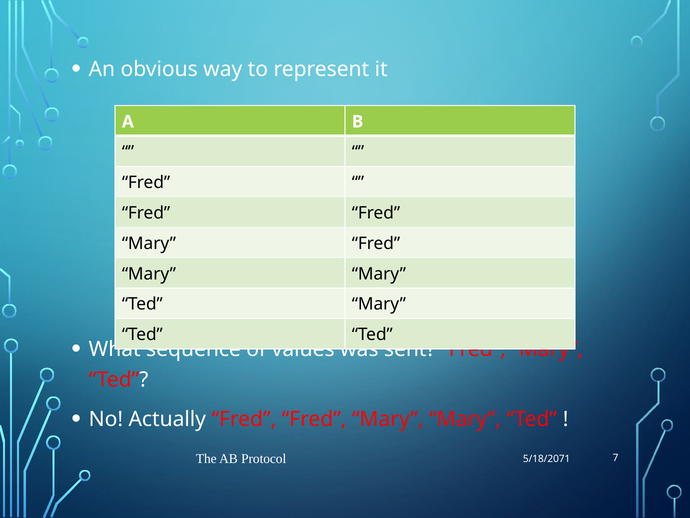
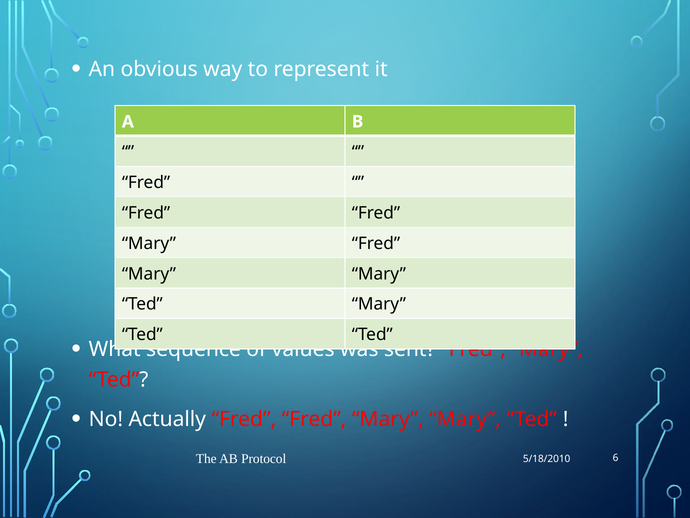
7: 7 -> 6 (616, 458)
5/18/2071: 5/18/2071 -> 5/18/2010 (547, 458)
